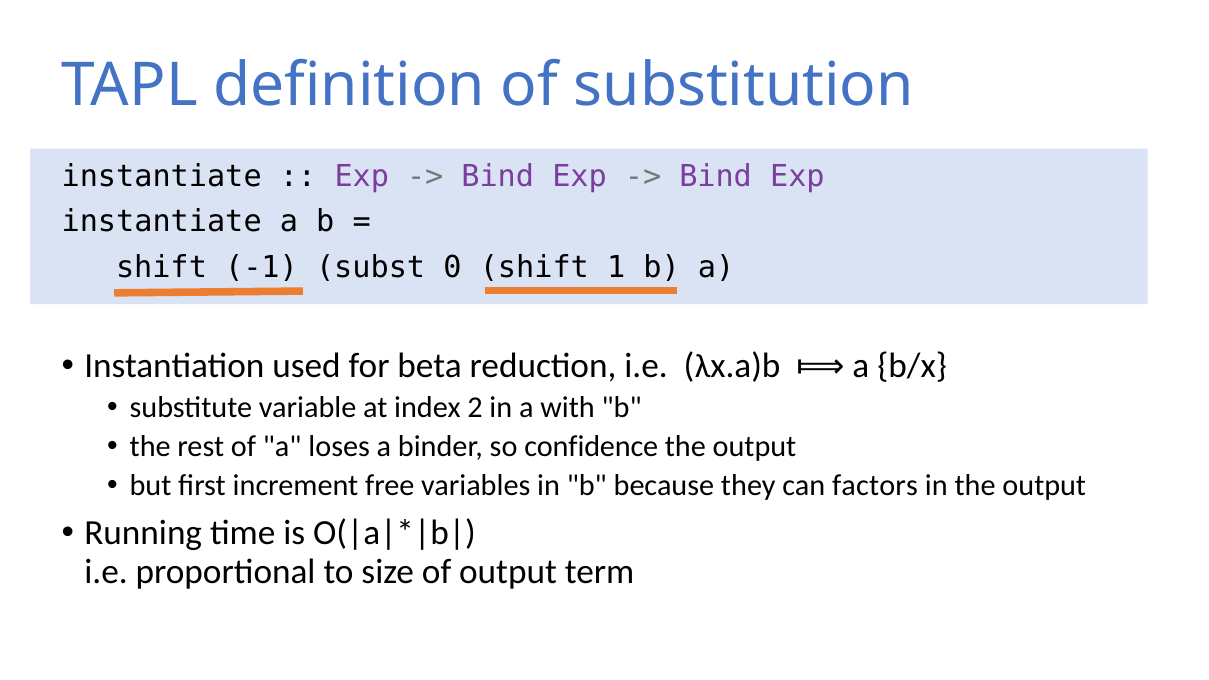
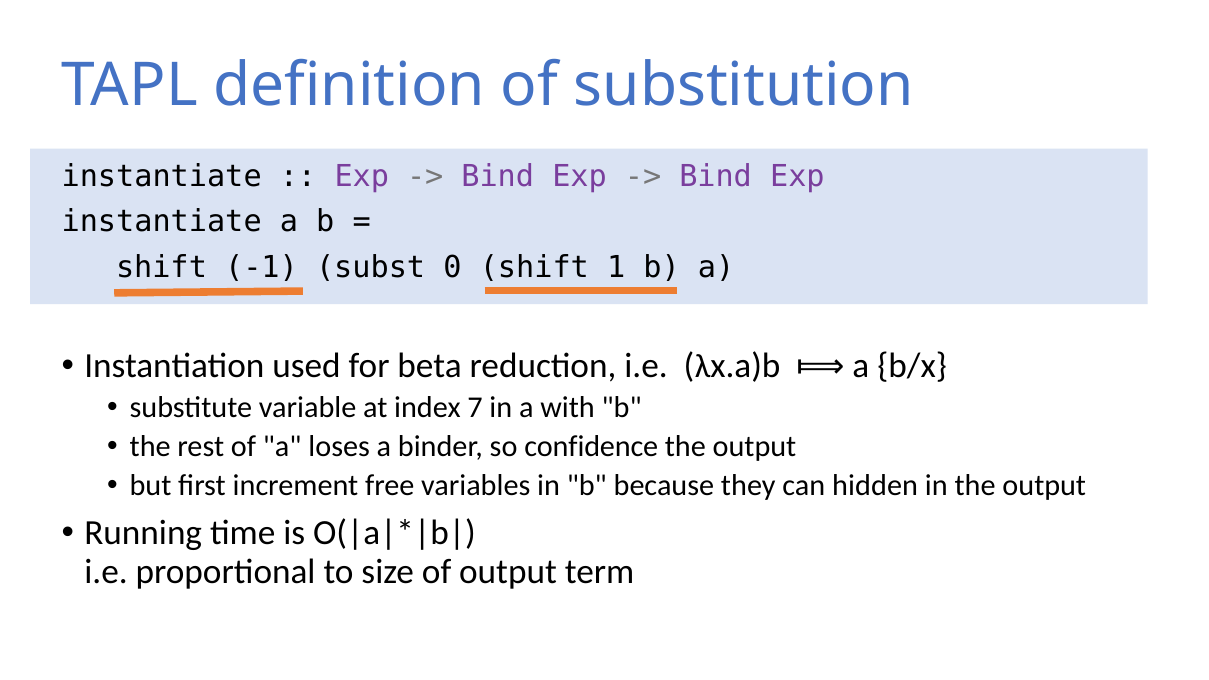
2: 2 -> 7 (475, 408)
factors: factors -> hidden (875, 485)
